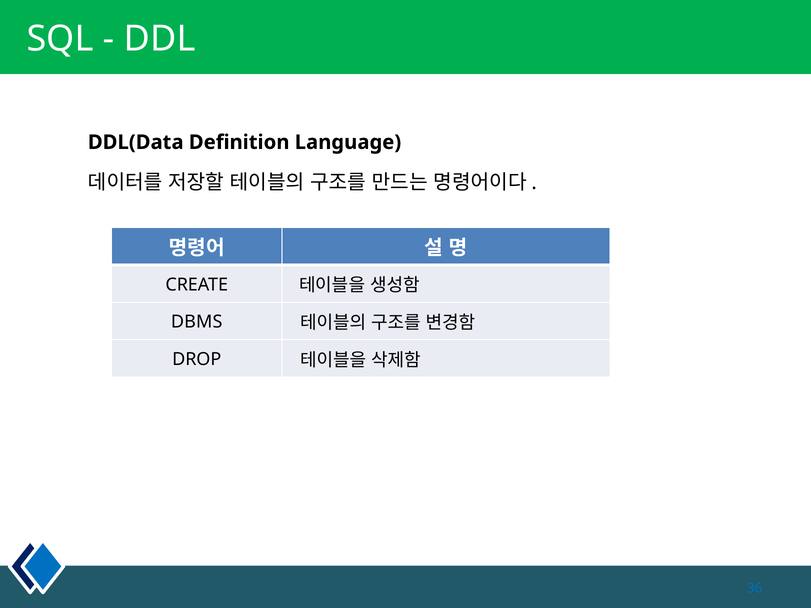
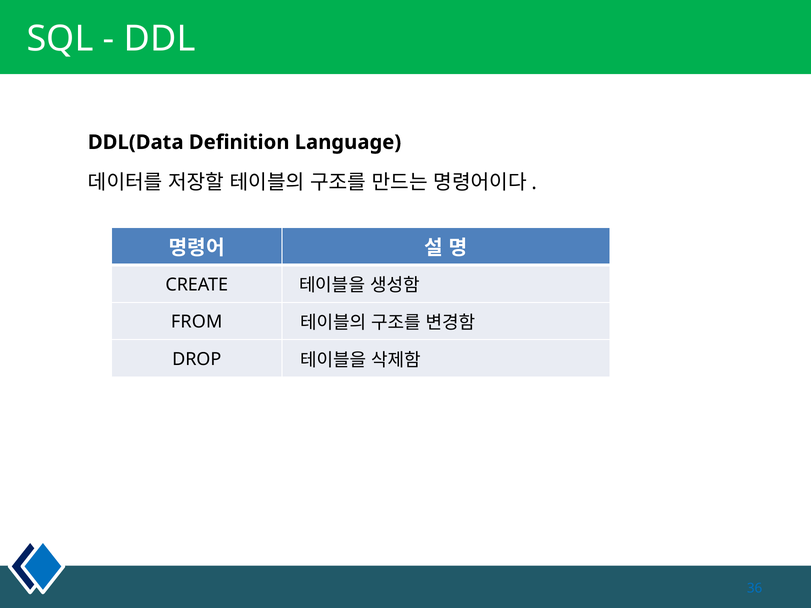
DBMS: DBMS -> FROM (197, 322)
